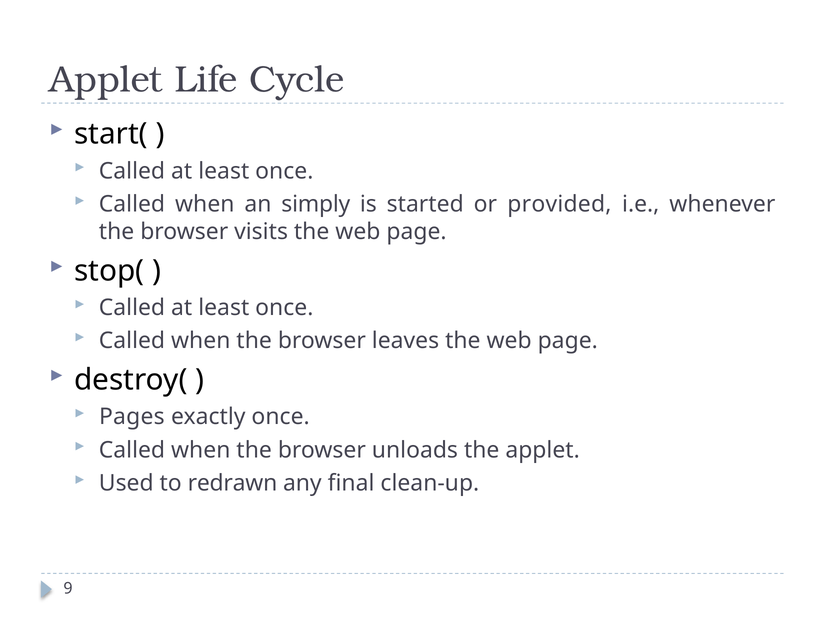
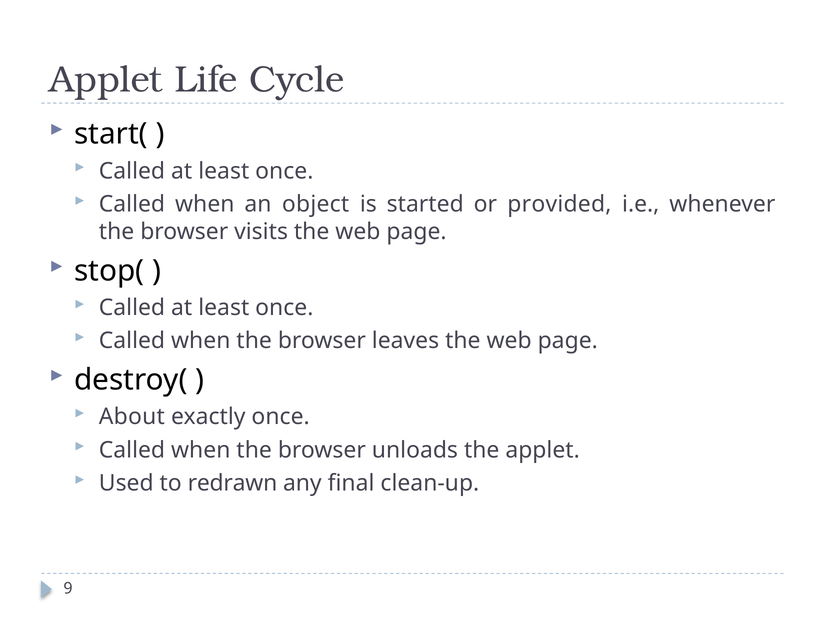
simply: simply -> object (316, 204)
Pages: Pages -> About (132, 417)
